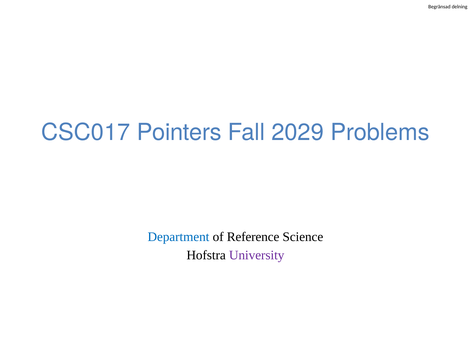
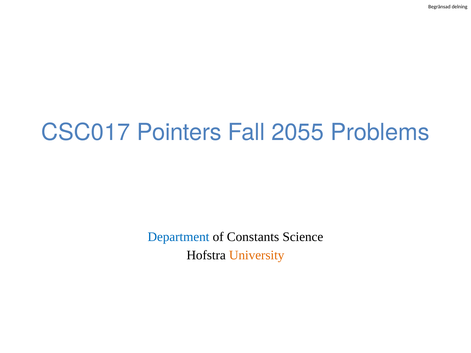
2029: 2029 -> 2055 (298, 133)
Reference: Reference -> Constants (253, 237)
University colour: purple -> orange (257, 255)
